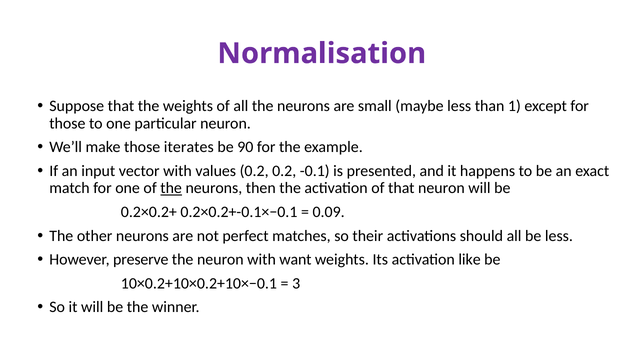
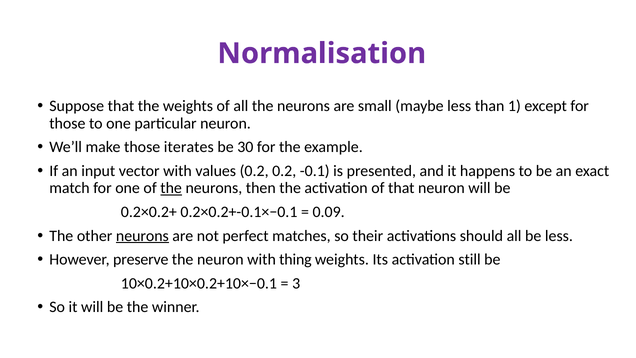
90: 90 -> 30 (245, 147)
neurons underline: none -> present (142, 236)
want: want -> thing (295, 259)
like: like -> still (470, 259)
